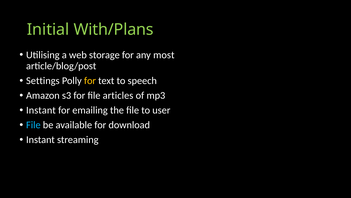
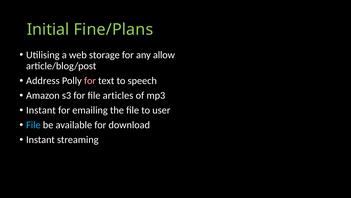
With/Plans: With/Plans -> Fine/Plans (113, 29)
most: most -> allow (164, 55)
Settings: Settings -> Address (43, 81)
for colour: yellow -> pink (90, 81)
